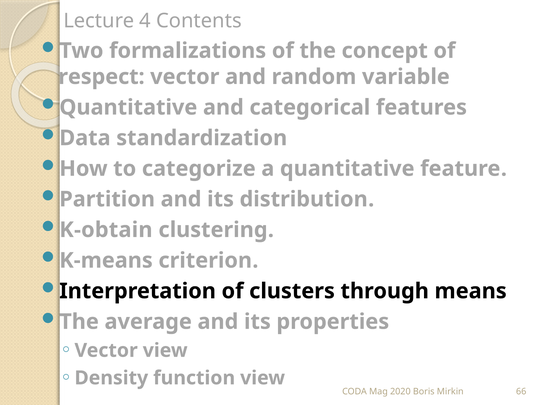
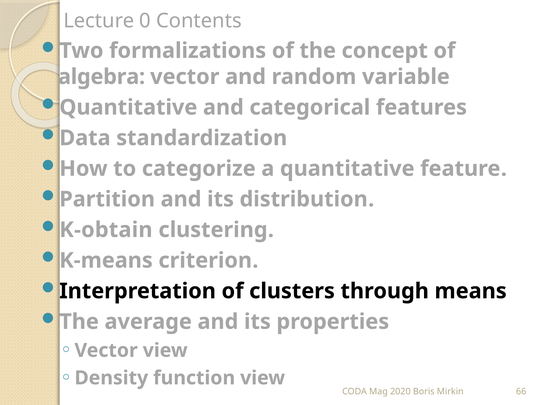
4: 4 -> 0 (145, 21)
respect: respect -> algebra (102, 77)
